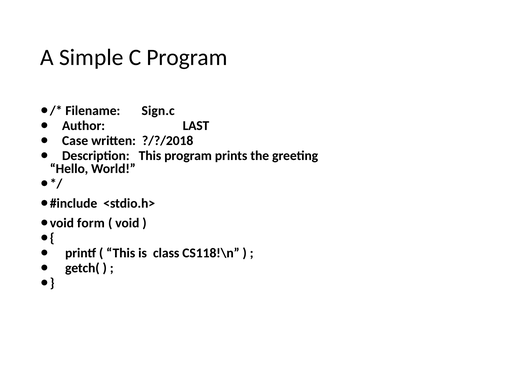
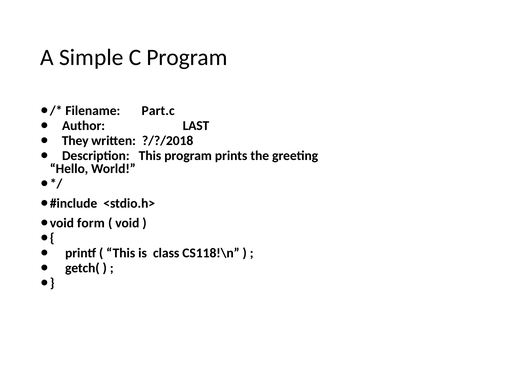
Sign.c: Sign.c -> Part.c (158, 111)
Case: Case -> They (75, 141)
